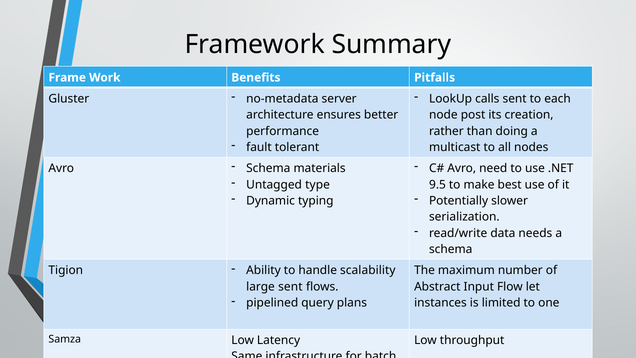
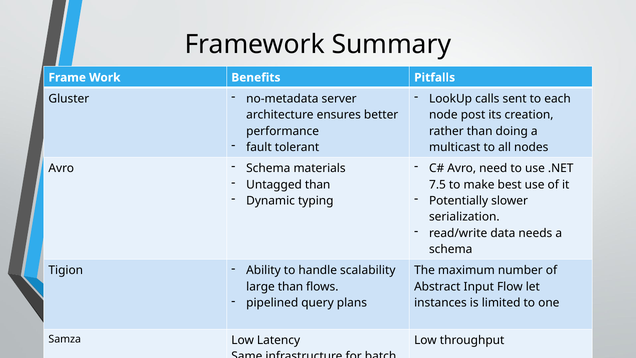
Untagged type: type -> than (318, 184)
9.5: 9.5 -> 7.5 (437, 184)
large sent: sent -> than (291, 287)
